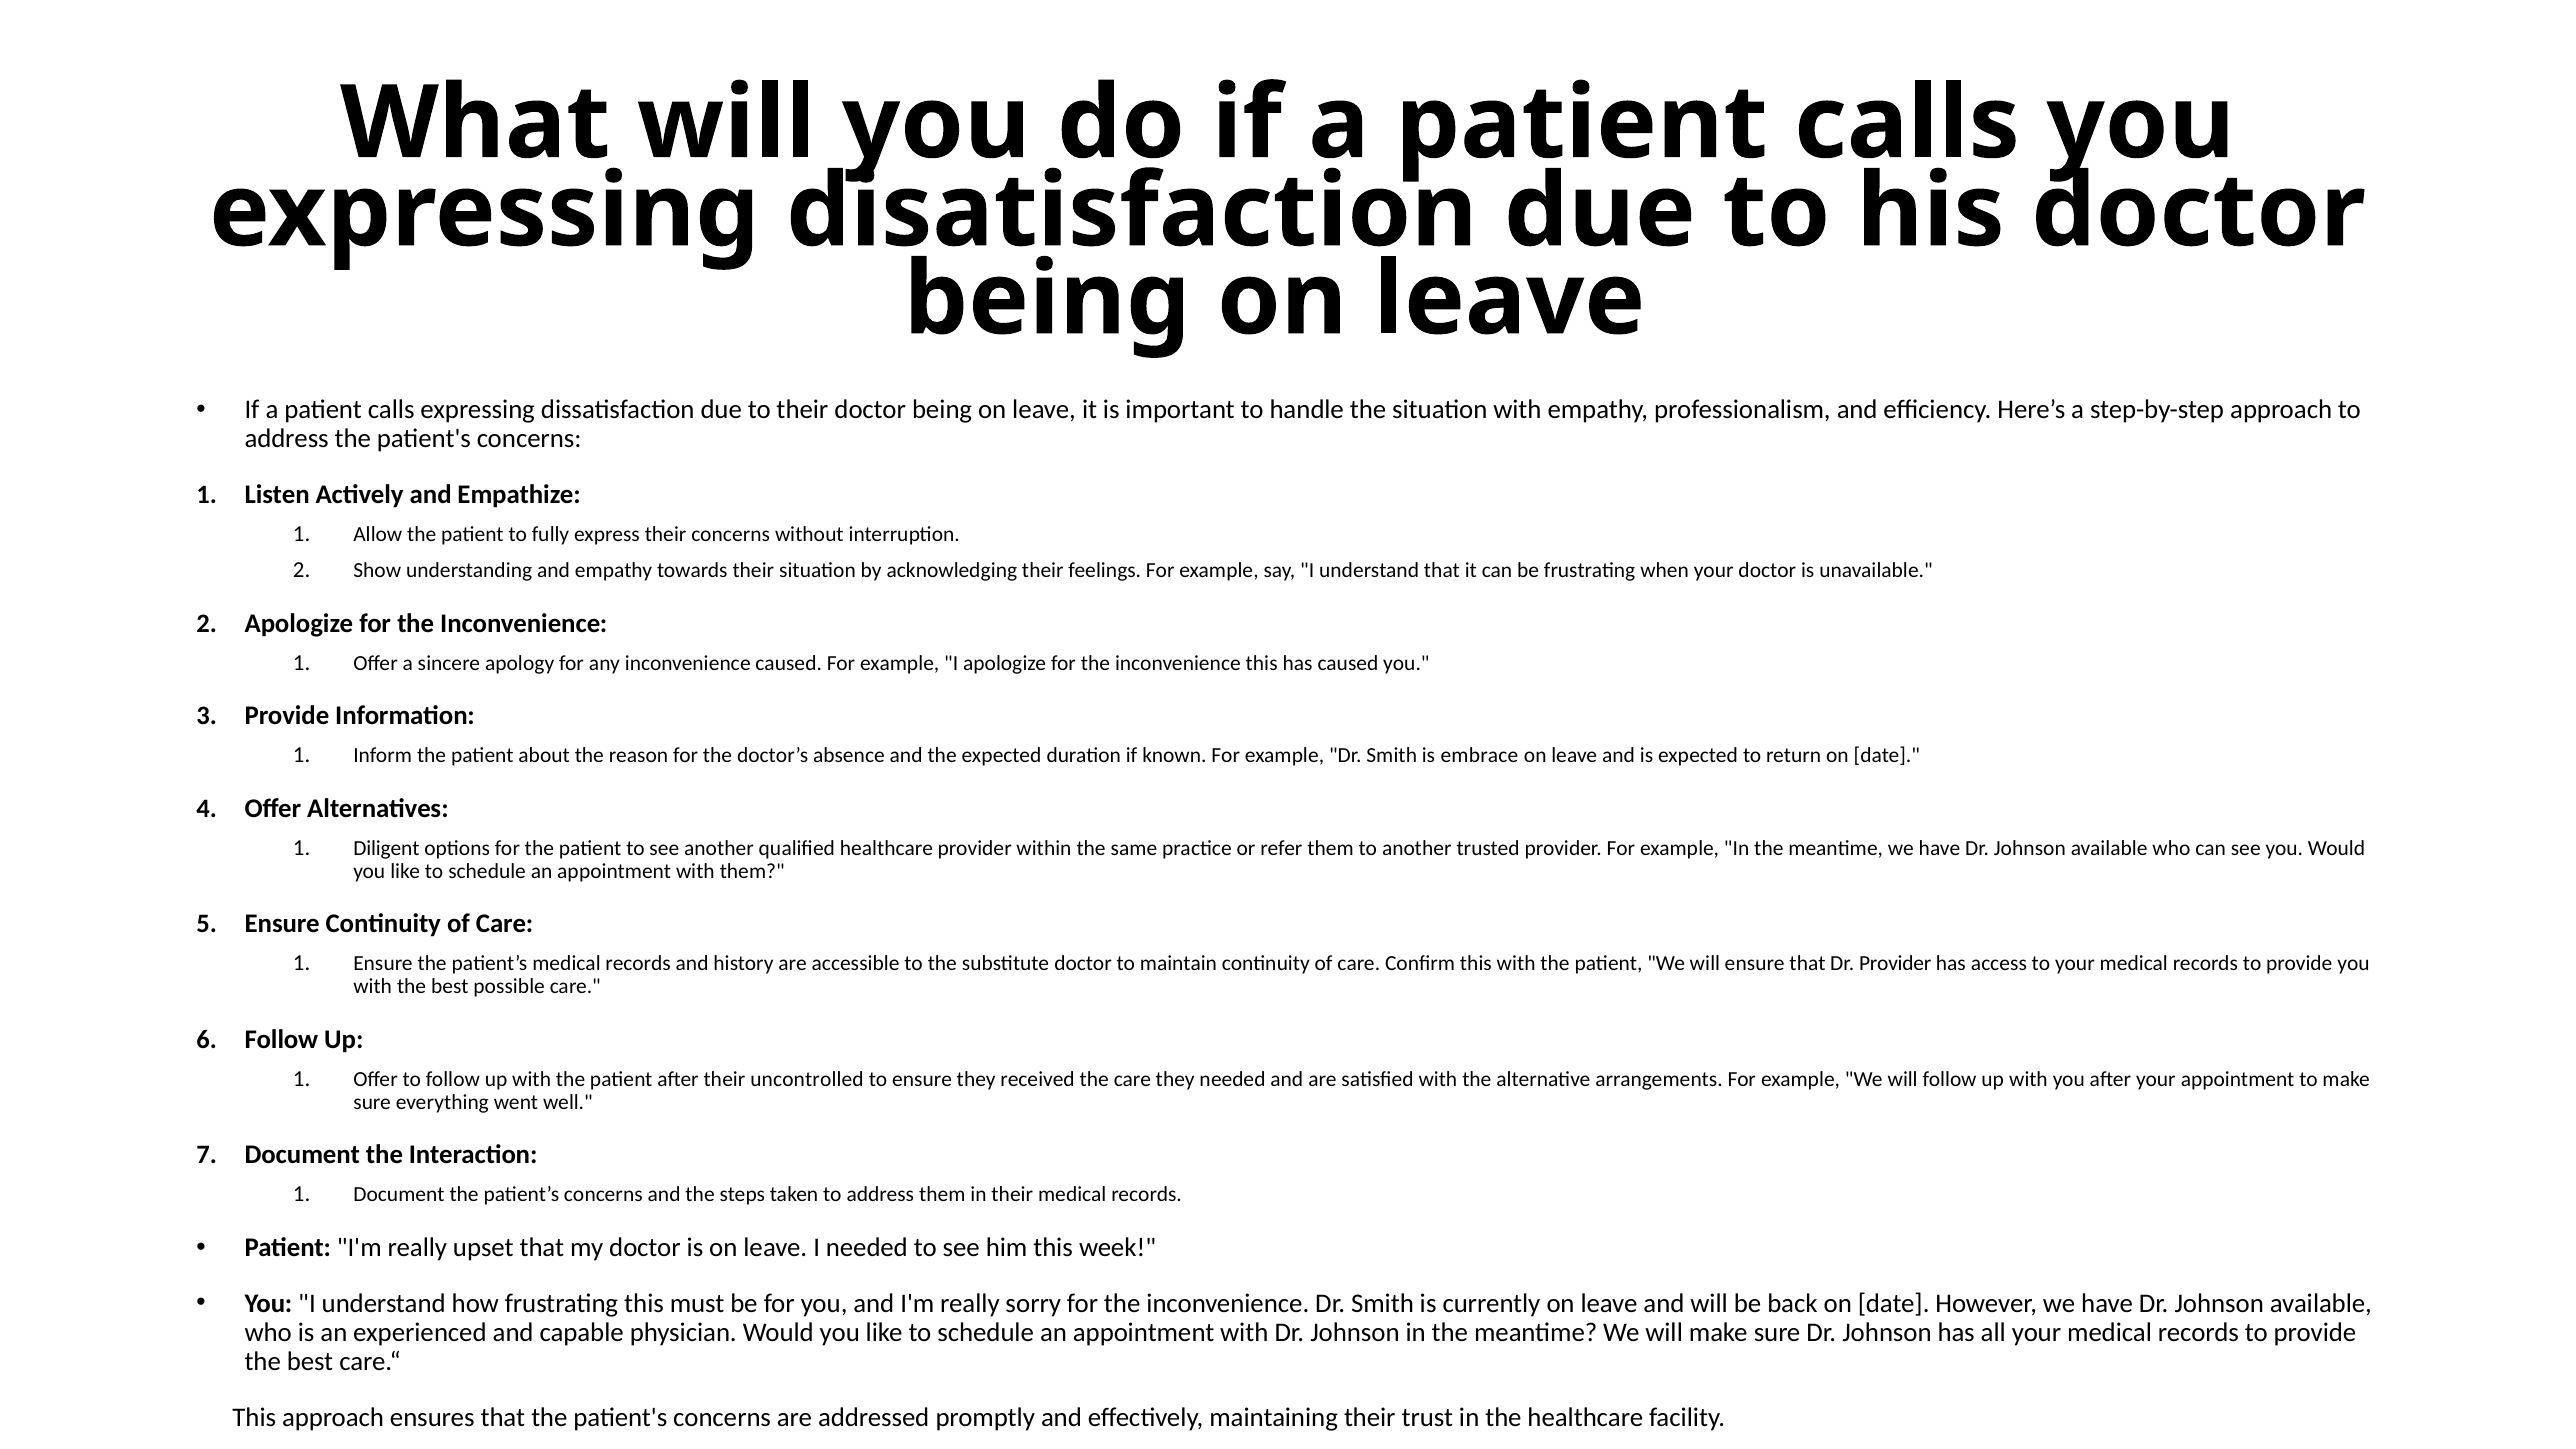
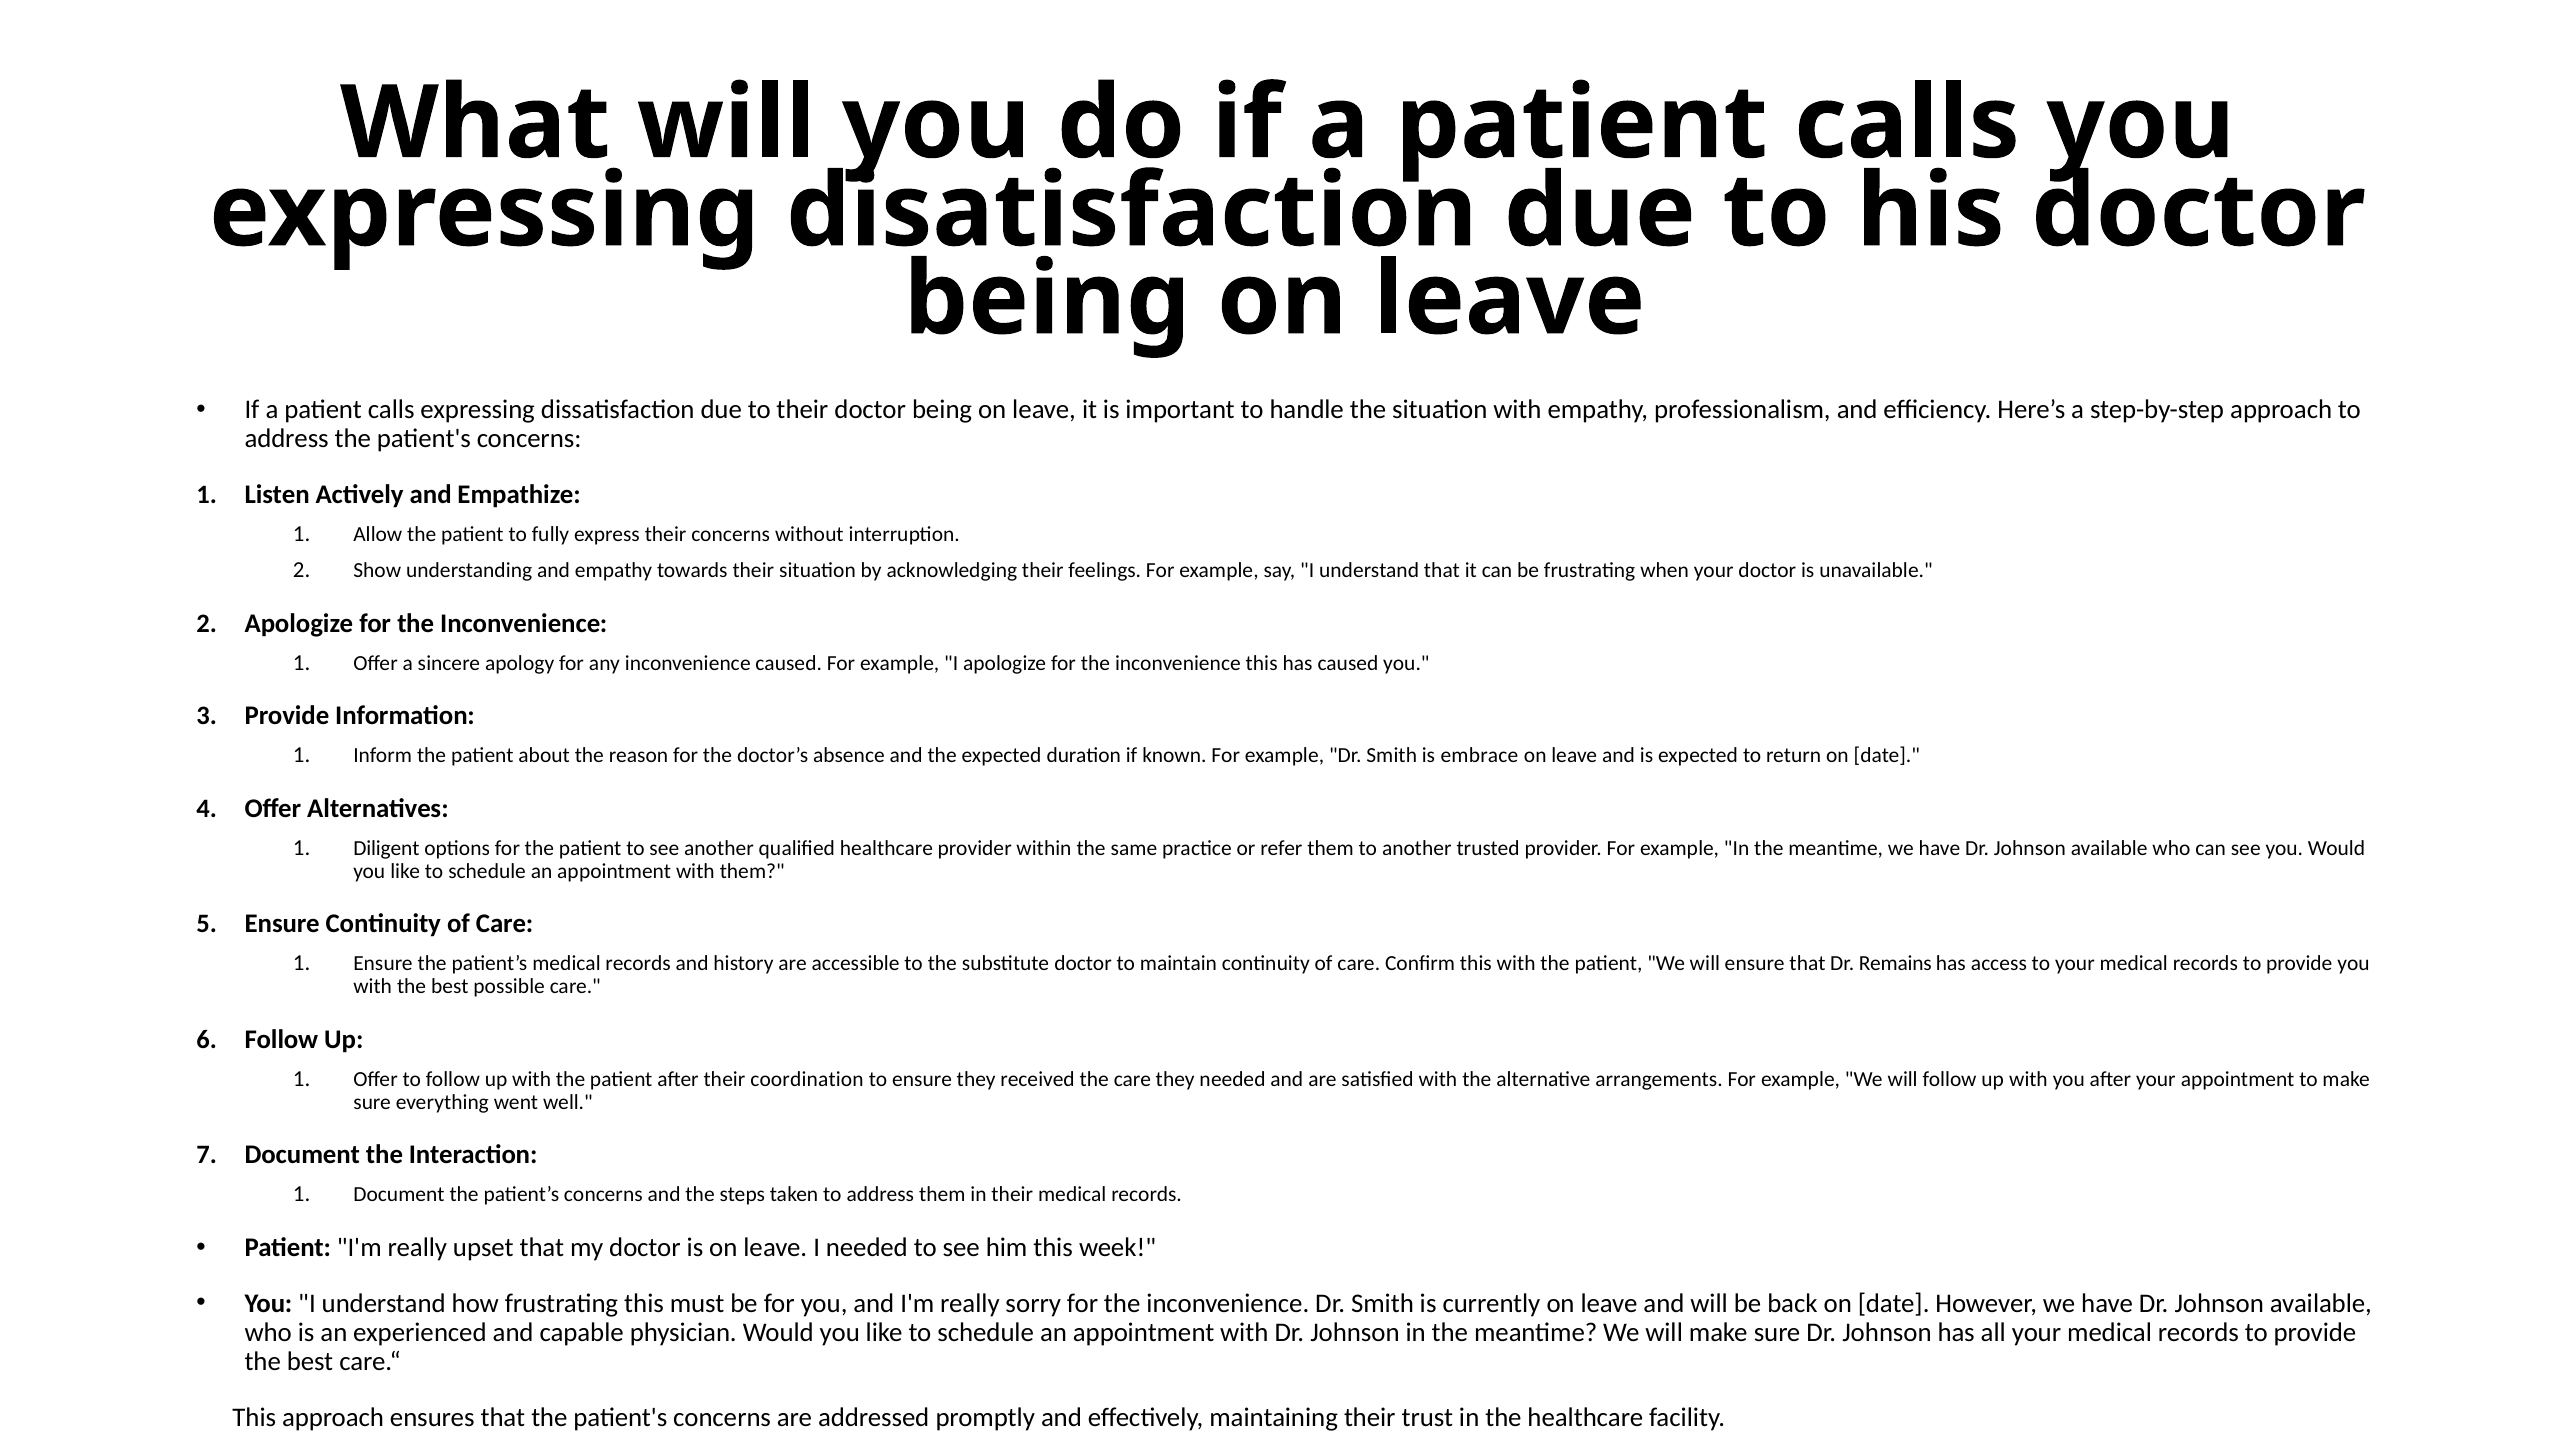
Dr Provider: Provider -> Remains (1895, 963)
uncontrolled: uncontrolled -> coordination (807, 1079)
